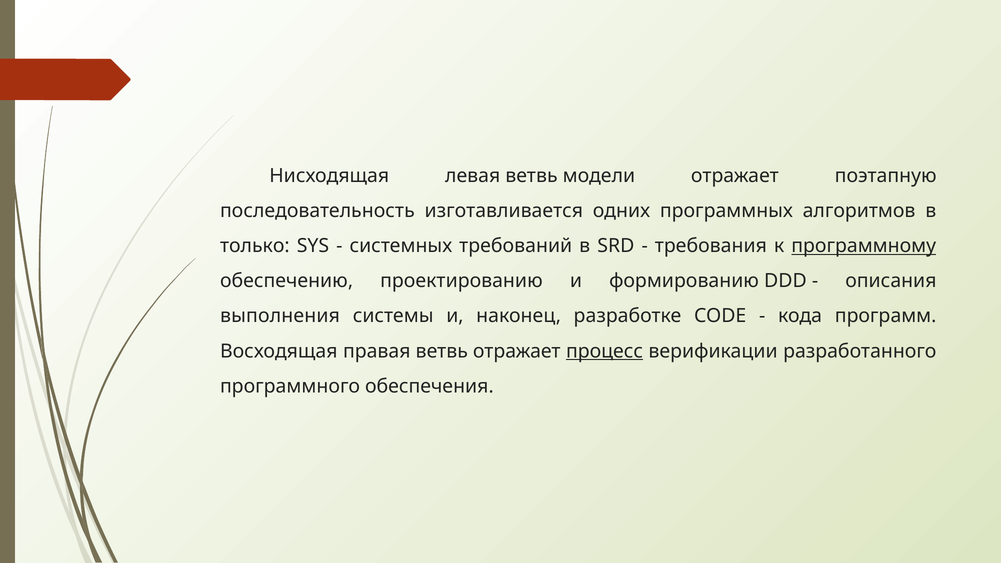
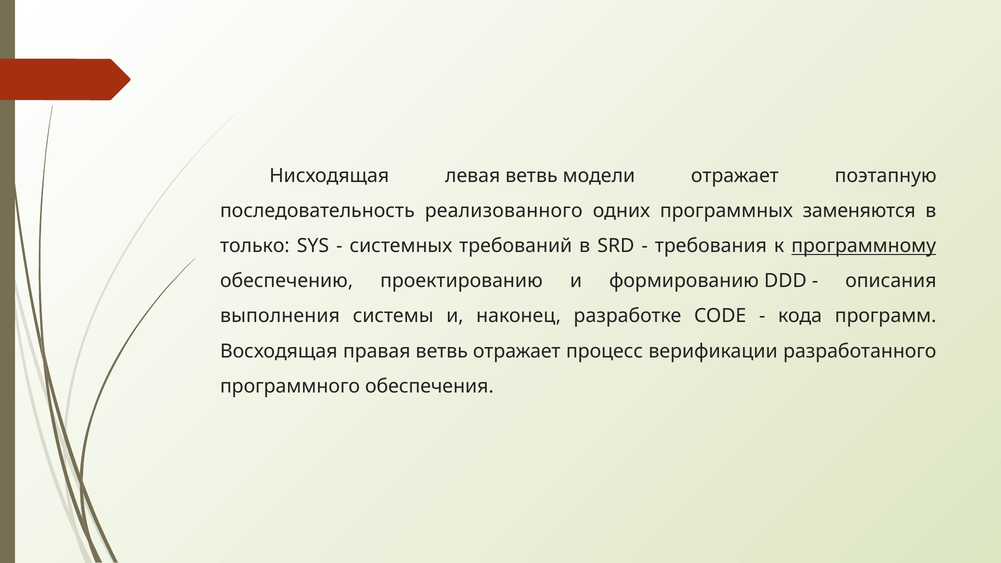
изготавливается: изготавливается -> реализованного (504, 211)
алгоритмов: алгоритмов -> заменяются (859, 211)
процесс underline: present -> none (605, 351)
